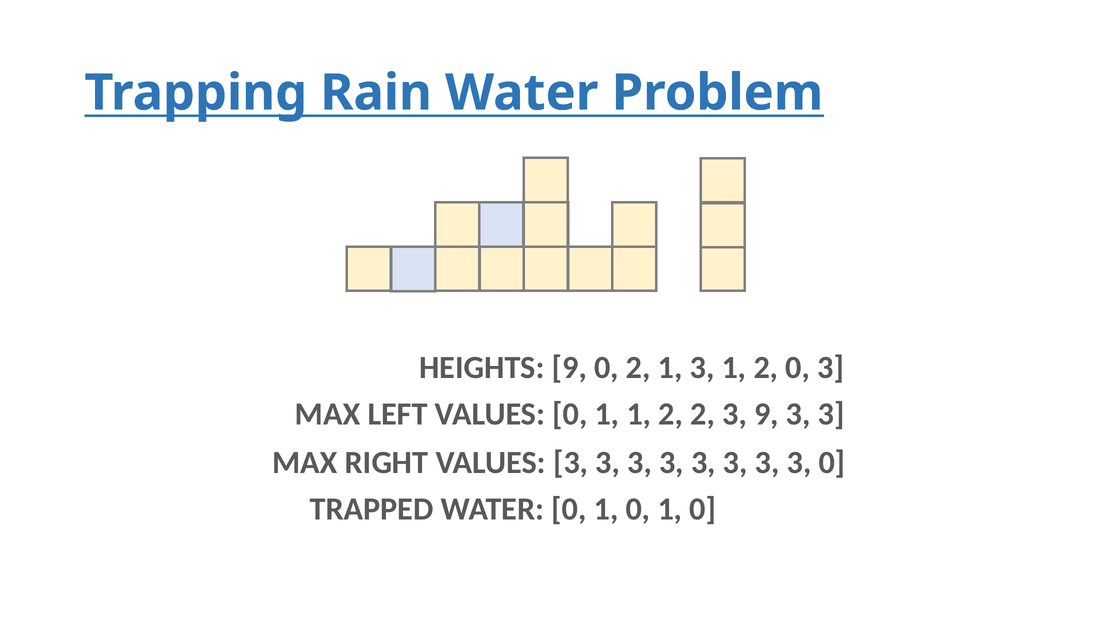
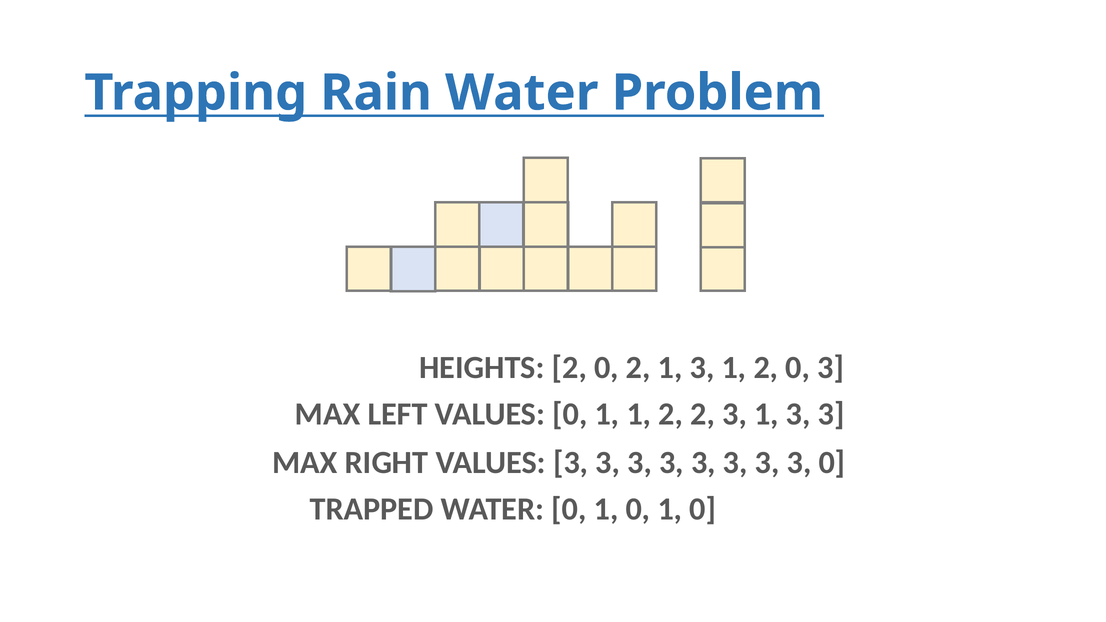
HEIGHTS 9: 9 -> 2 (569, 368)
2 3 9: 9 -> 1 (766, 414)
